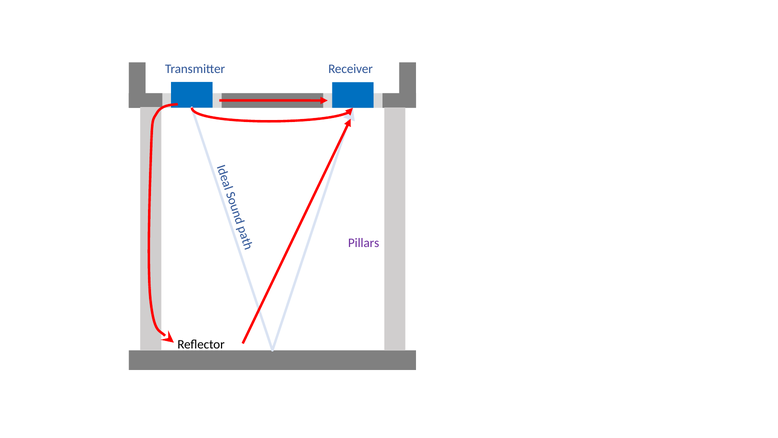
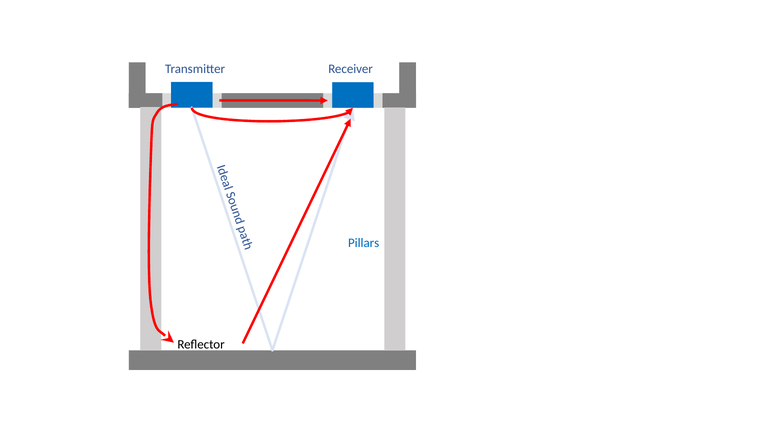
Pillars colour: purple -> blue (364, 243)
